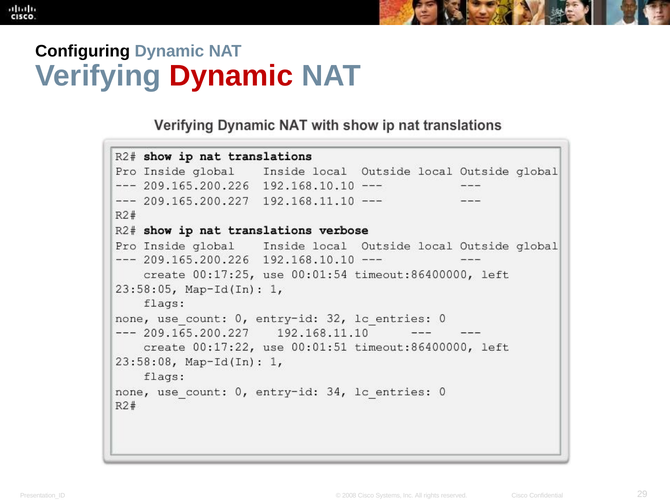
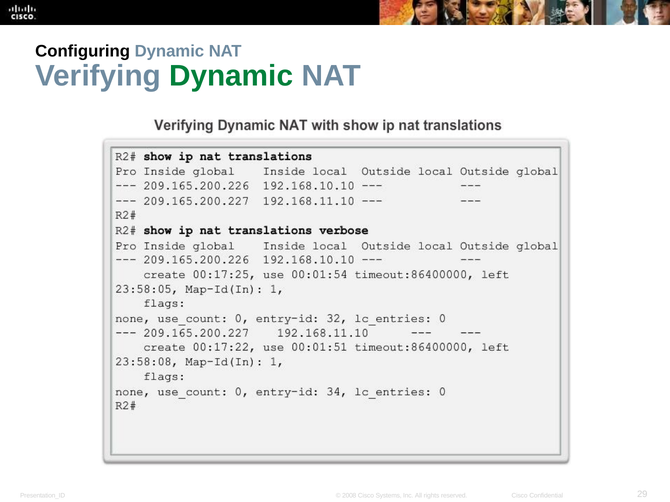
Dynamic colour: red -> green (231, 76)
